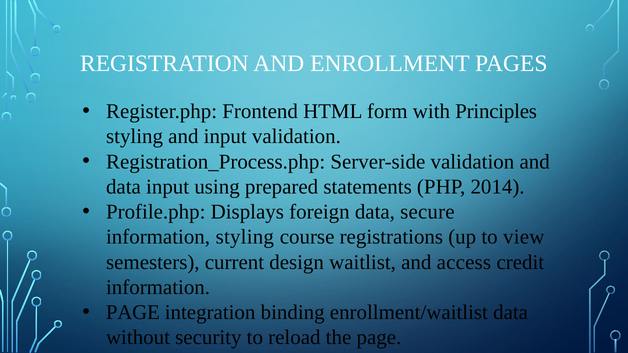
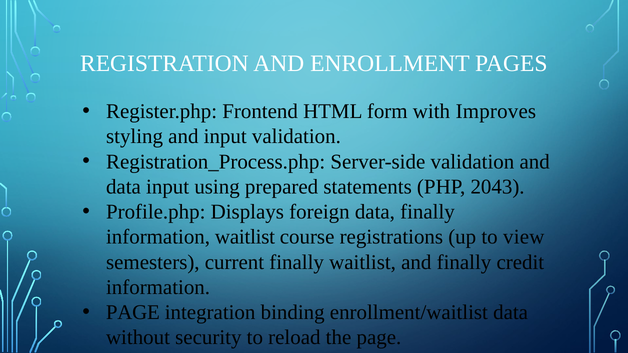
Principles: Principles -> Improves (496, 112)
2014: 2014 -> 2043 (498, 187)
data secure: secure -> finally (428, 212)
information styling: styling -> waitlist (245, 237)
current design: design -> finally (297, 262)
and access: access -> finally (464, 262)
